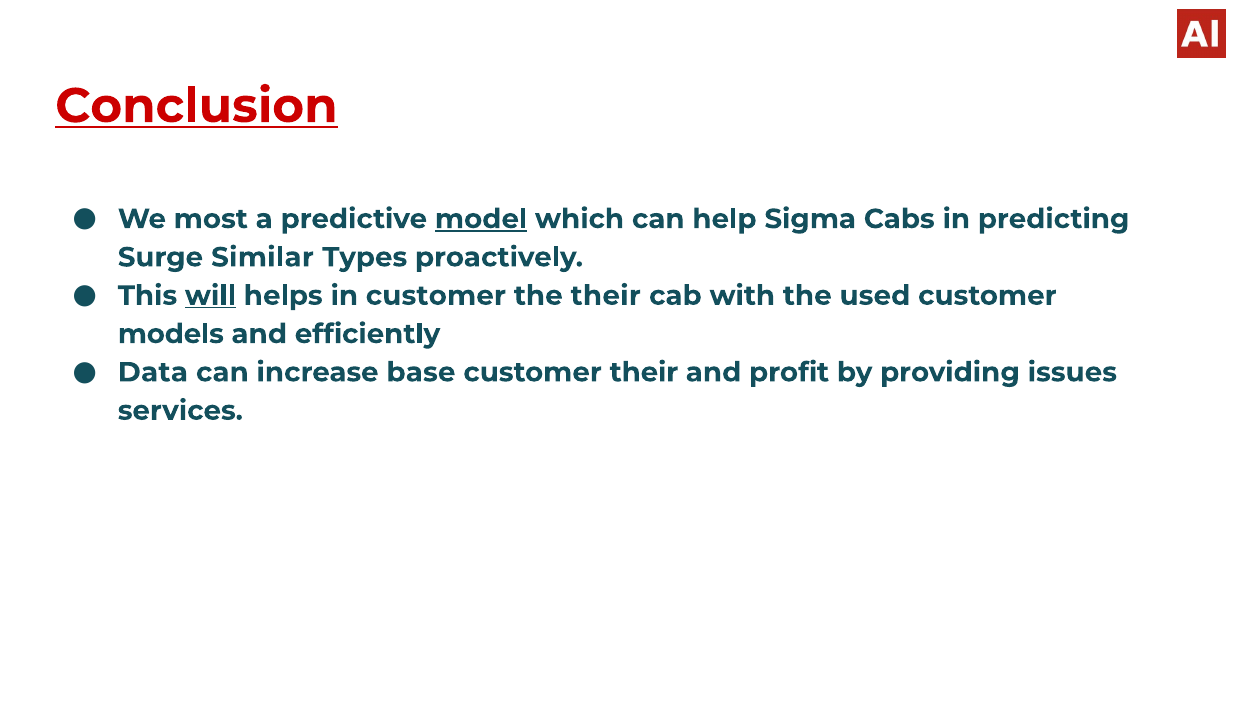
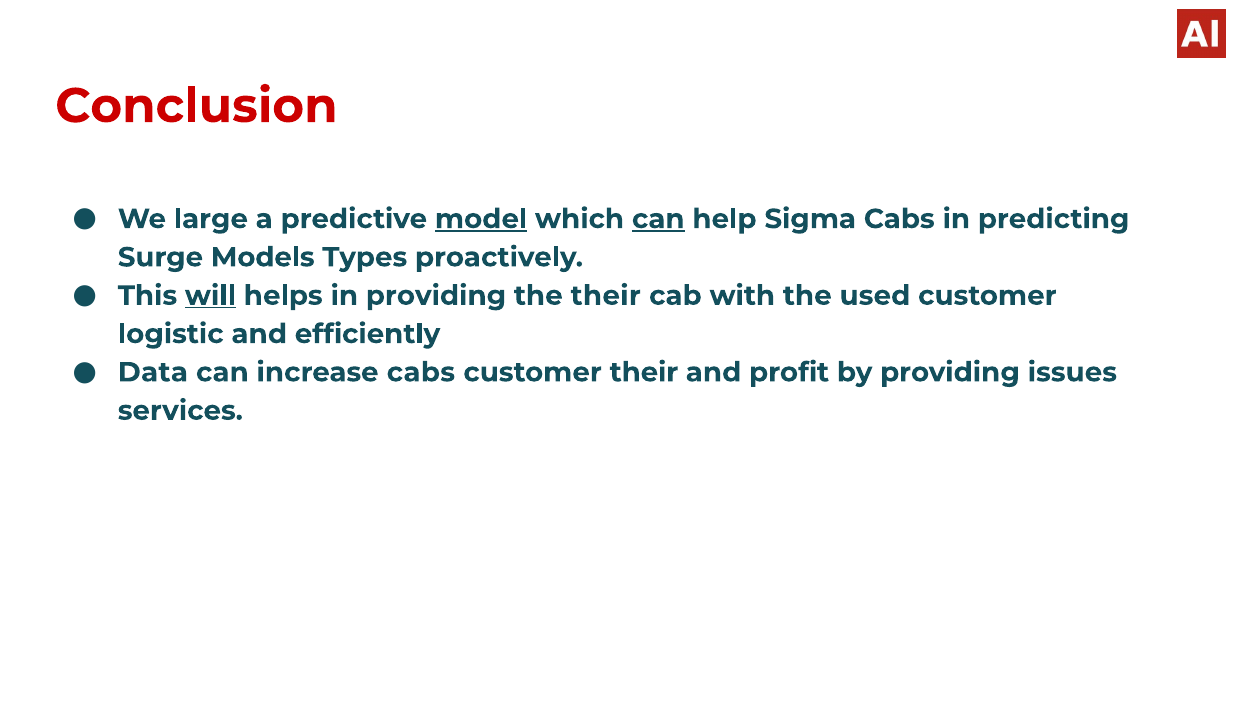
Conclusion underline: present -> none (196, 106)
most: most -> large (211, 219)
can underline: none -> present (658, 219)
Similar: Similar -> Models (263, 257)
in customer: customer -> providing (436, 296)
models: models -> logistic (171, 334)
increase base: base -> cabs (421, 372)
